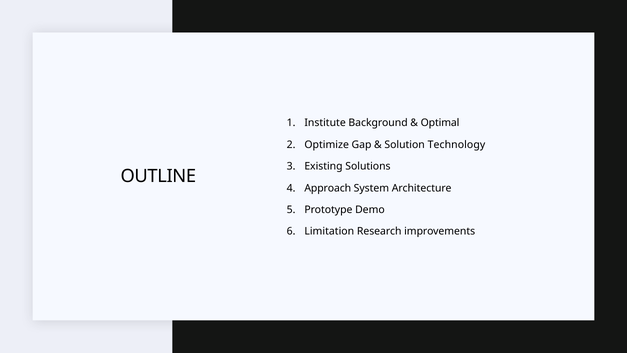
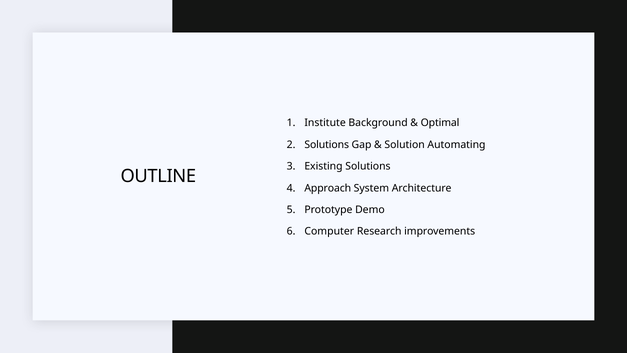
Optimize: Optimize -> Solutions (327, 145)
Technology: Technology -> Automating (457, 145)
Limitation: Limitation -> Computer (329, 231)
